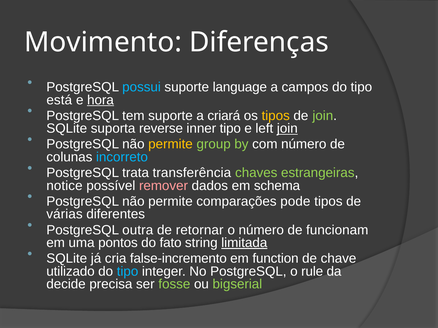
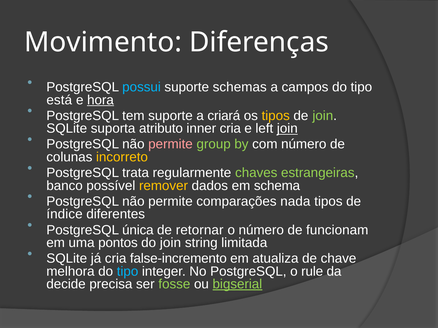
language: language -> schemas (240, 87)
reverse: reverse -> atributo (161, 129)
inner tipo: tipo -> cria (230, 129)
permite colour: yellow -> pink (170, 144)
incorreto colour: light blue -> yellow (122, 157)
transferência: transferência -> regularmente (192, 173)
notice: notice -> banco (65, 186)
remover colour: pink -> yellow (163, 186)
pode: pode -> nada (295, 202)
várias: várias -> índice (64, 215)
outra: outra -> única (138, 230)
do fato: fato -> join (170, 243)
limitada underline: present -> none (244, 243)
function: function -> atualiza (275, 259)
utilizado: utilizado -> melhora (70, 272)
bigserial underline: none -> present (237, 285)
